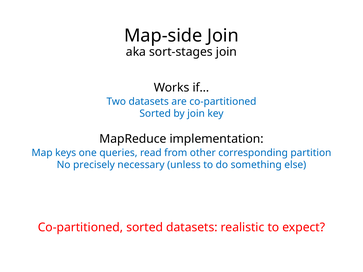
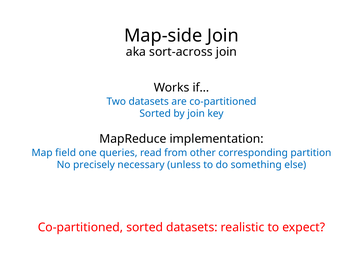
sort-stages: sort-stages -> sort-across (181, 52)
keys: keys -> field (66, 153)
